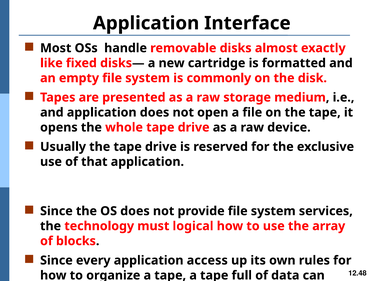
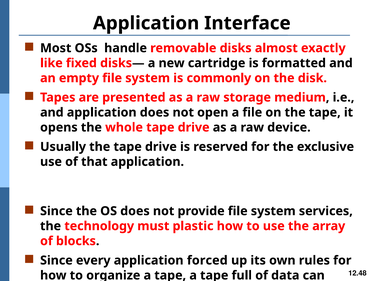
logical: logical -> plastic (193, 226)
access: access -> forced (207, 261)
